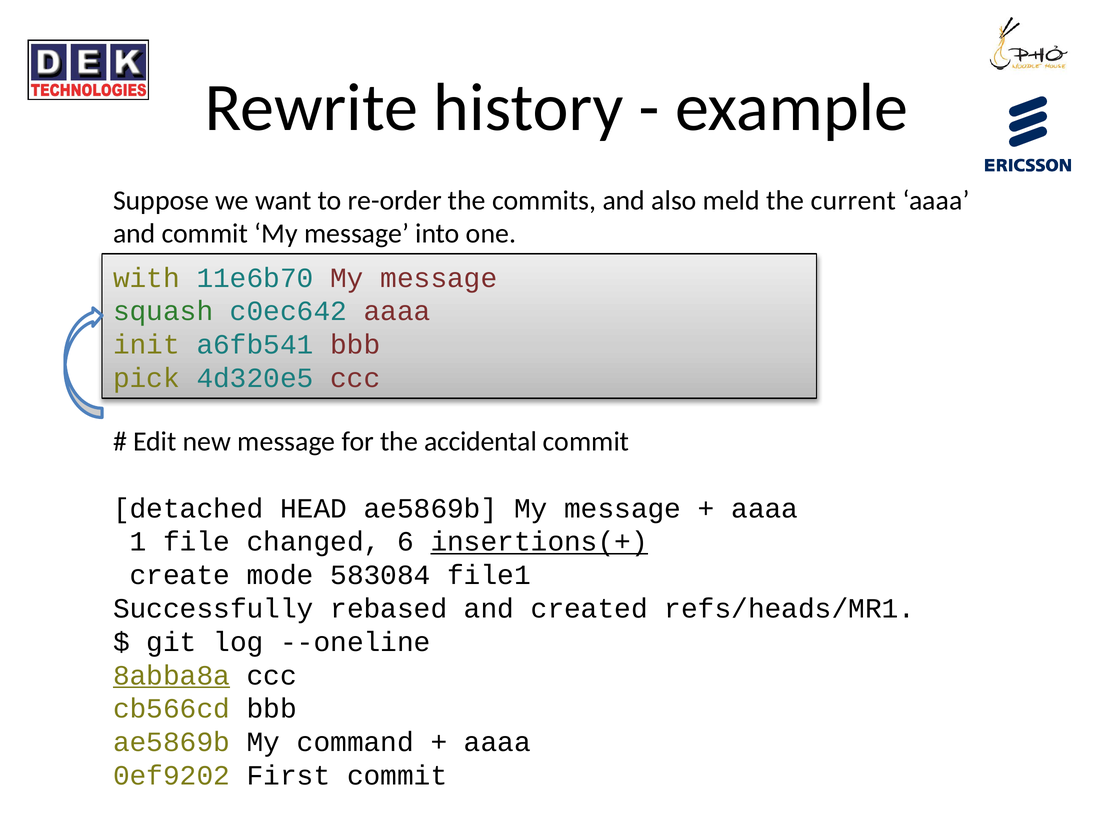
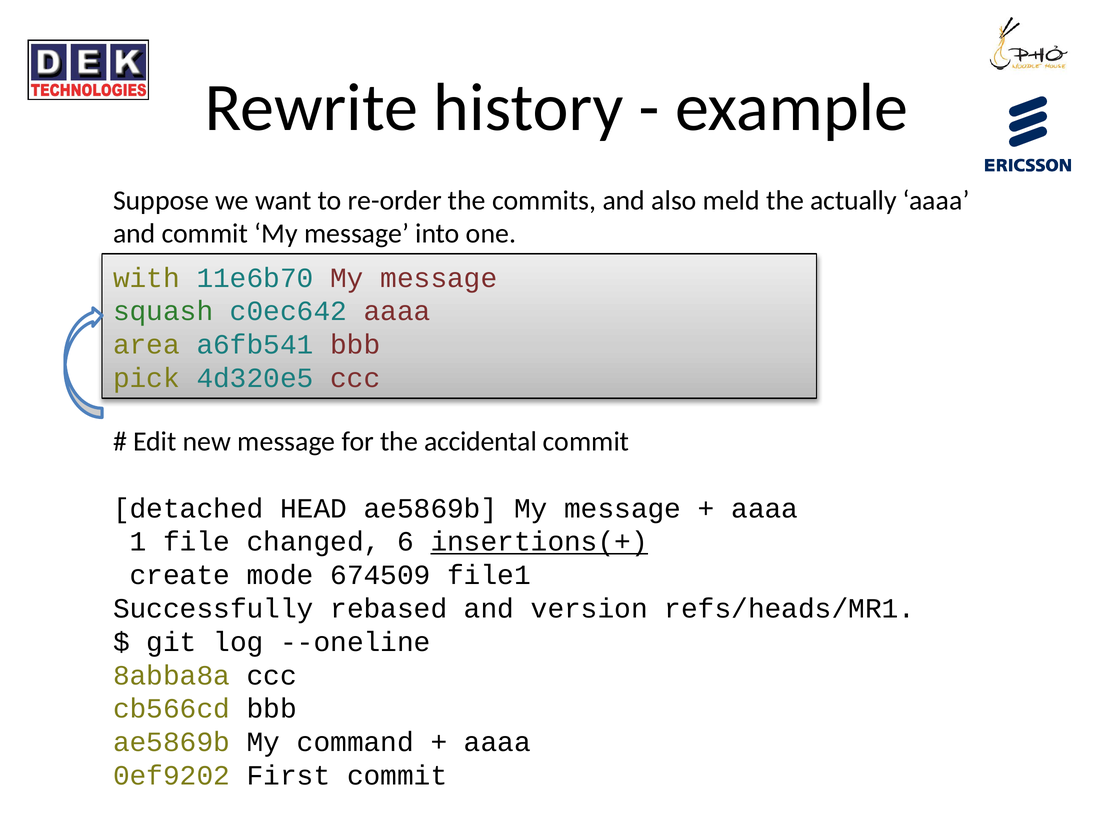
current: current -> actually (854, 200)
init: init -> area (146, 345)
583084: 583084 -> 674509 (380, 576)
created: created -> version (589, 609)
8abba8a underline: present -> none (172, 676)
